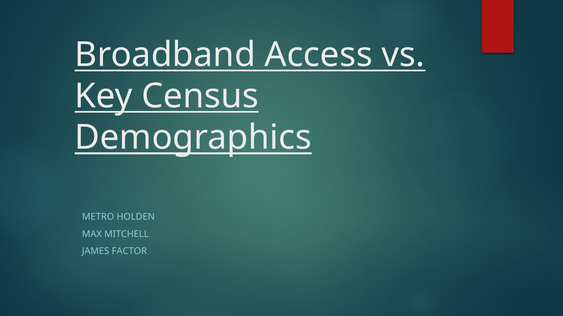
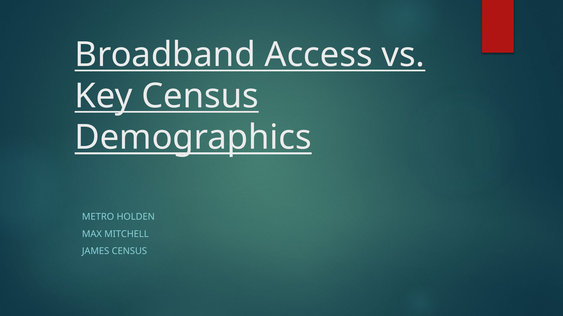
JAMES FACTOR: FACTOR -> CENSUS (129, 252)
